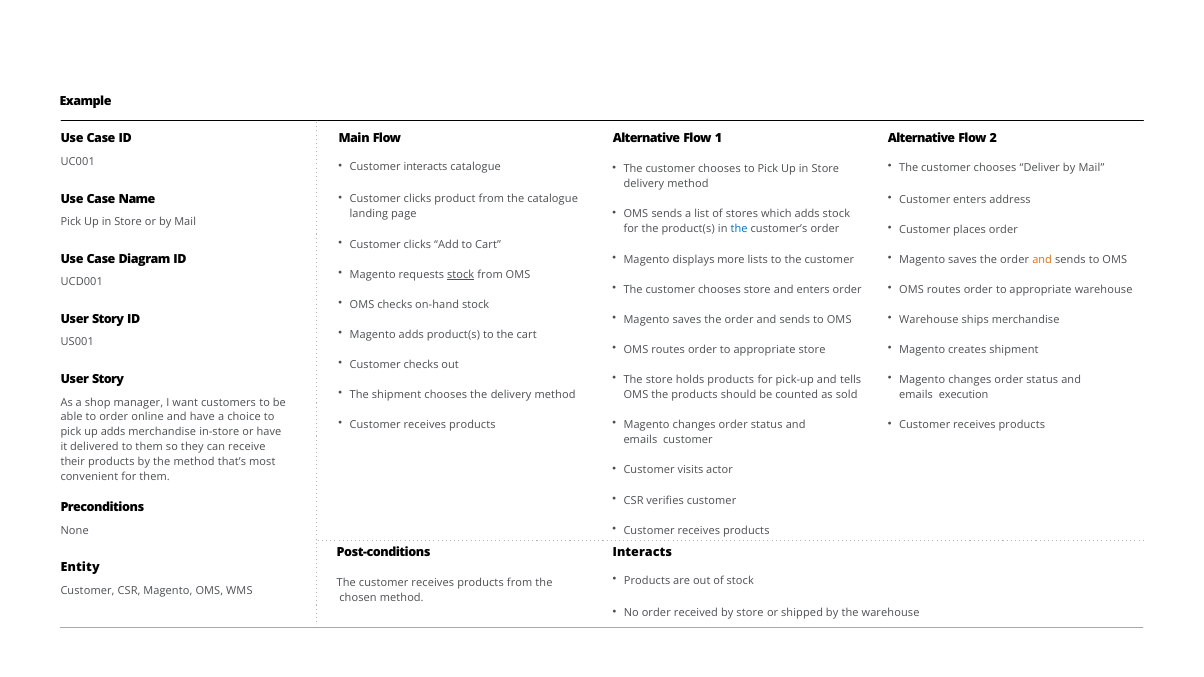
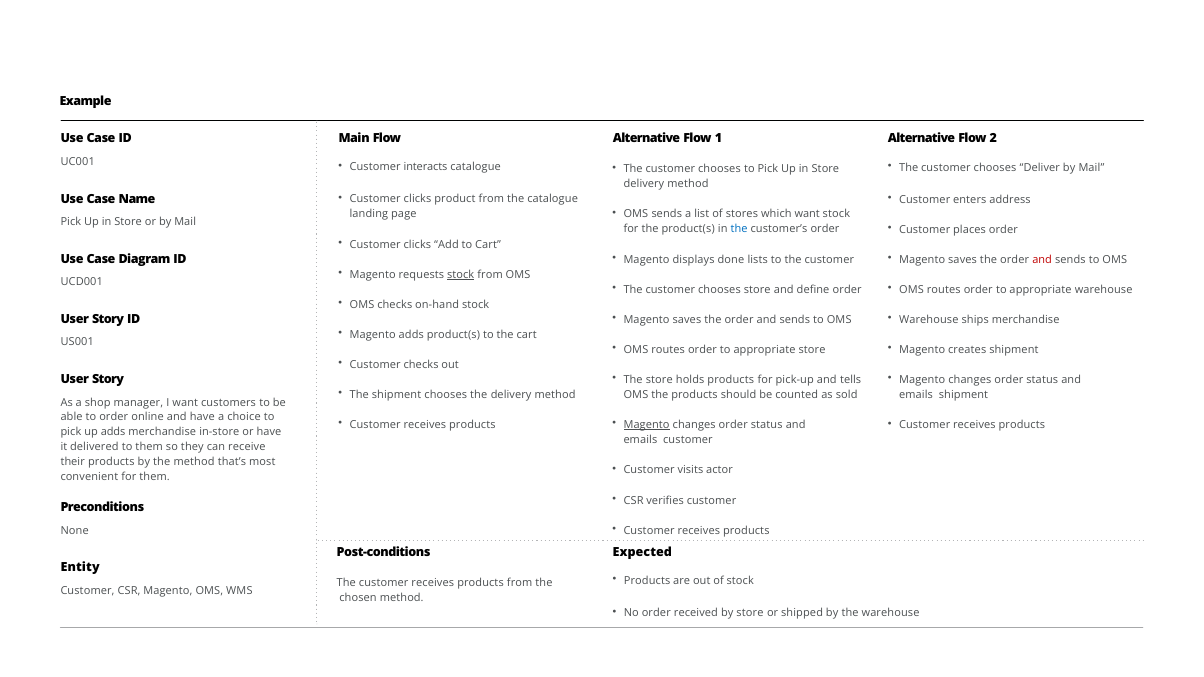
which adds: adds -> want (807, 214)
more: more -> done (731, 260)
and colour: orange -> red (1042, 260)
and enters: enters -> define (813, 290)
emails execution: execution -> shipment (963, 395)
Magento underline: none -> present (647, 425)
Interacts: Interacts -> Expected (642, 553)
